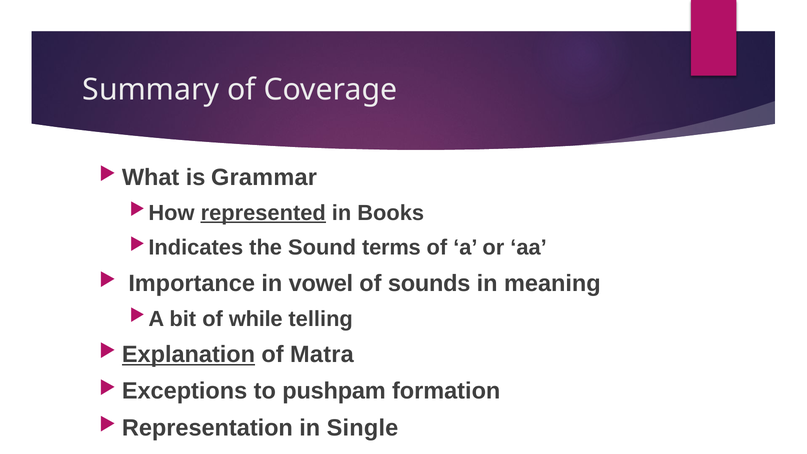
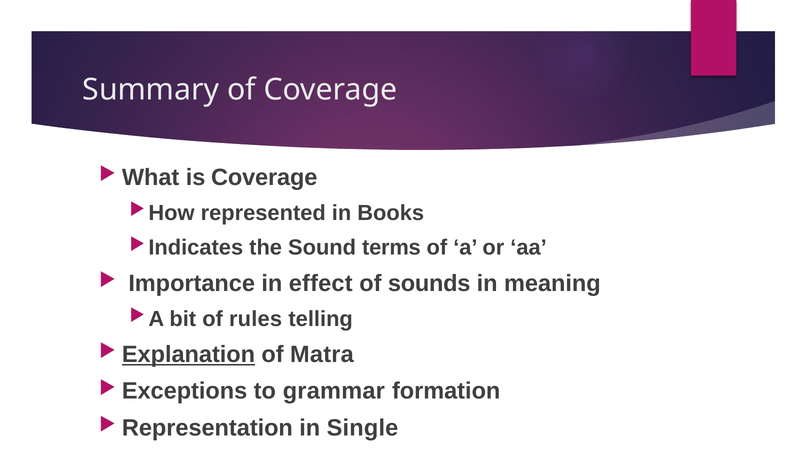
is Grammar: Grammar -> Coverage (264, 177)
represented underline: present -> none (263, 213)
vowel: vowel -> effect (321, 283)
while: while -> rules (256, 319)
pushpam: pushpam -> grammar (334, 391)
